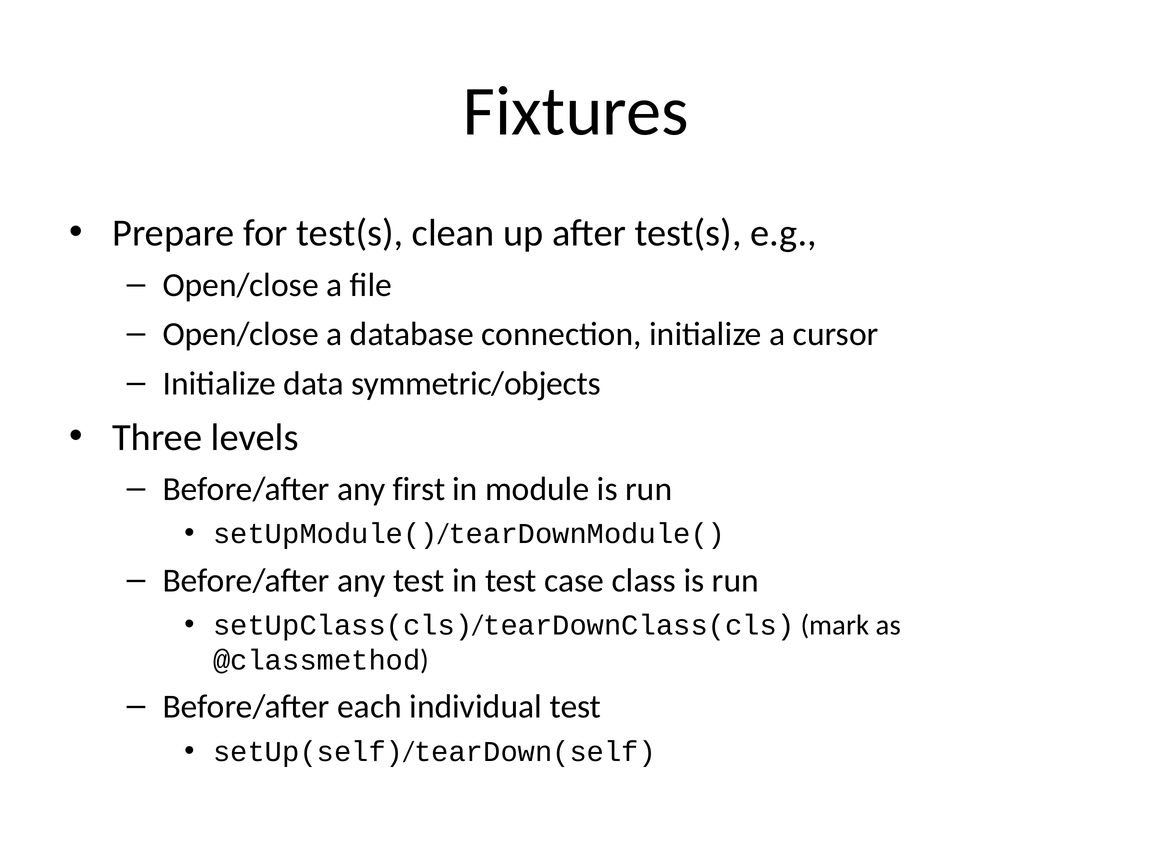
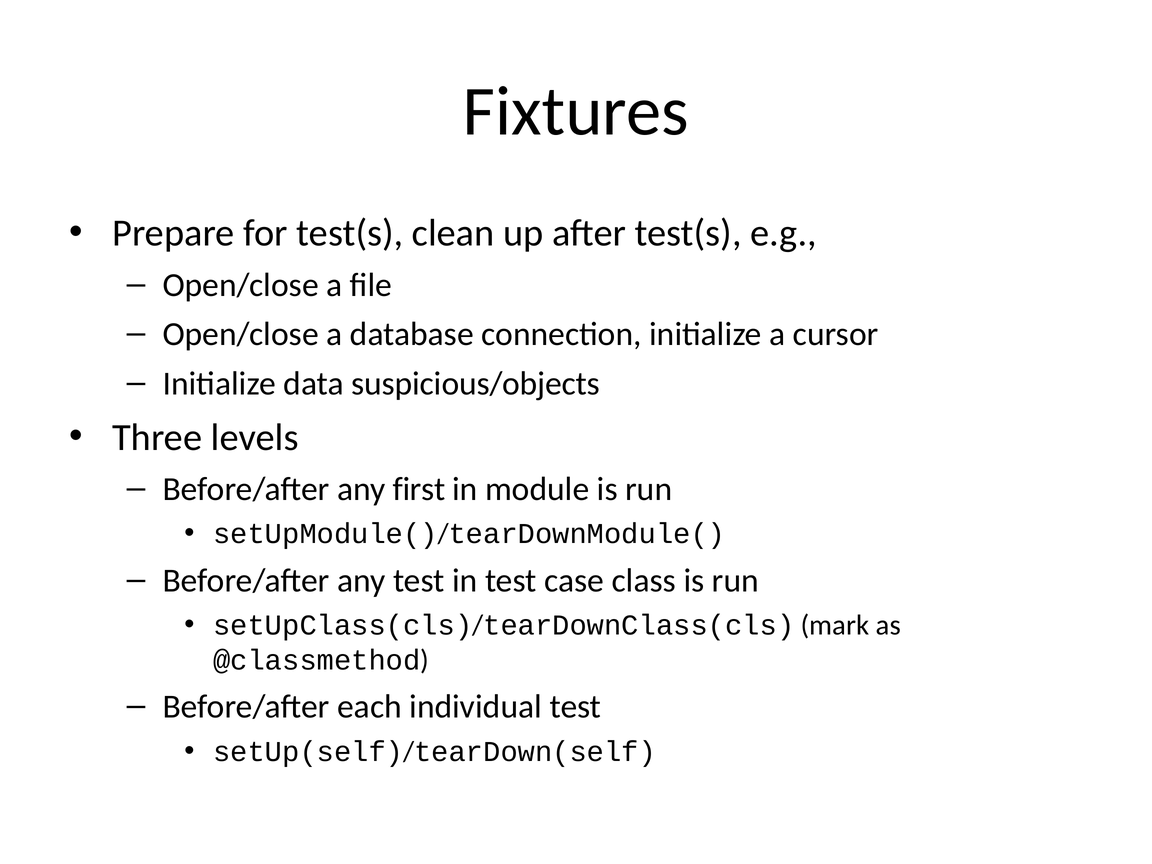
symmetric/objects: symmetric/objects -> suspicious/objects (476, 384)
